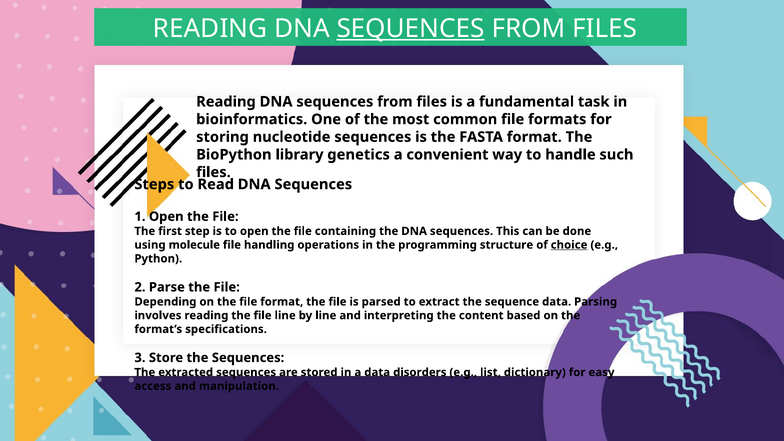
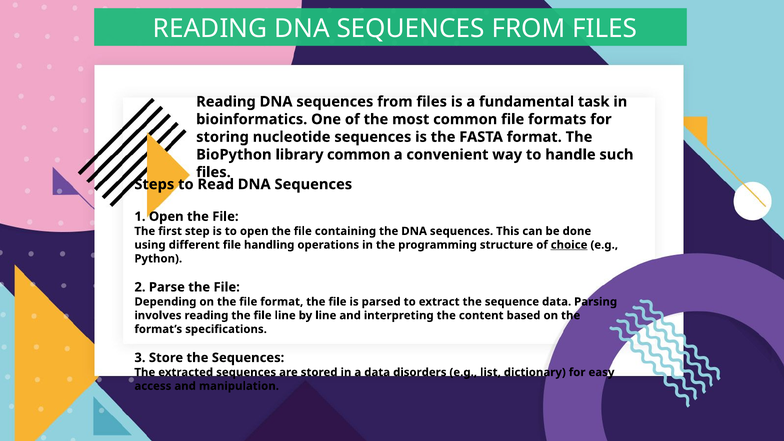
SEQUENCES underline: present -> none (411, 29)
library genetics: genetics -> common (359, 155)
molecule: molecule -> different (194, 245)
